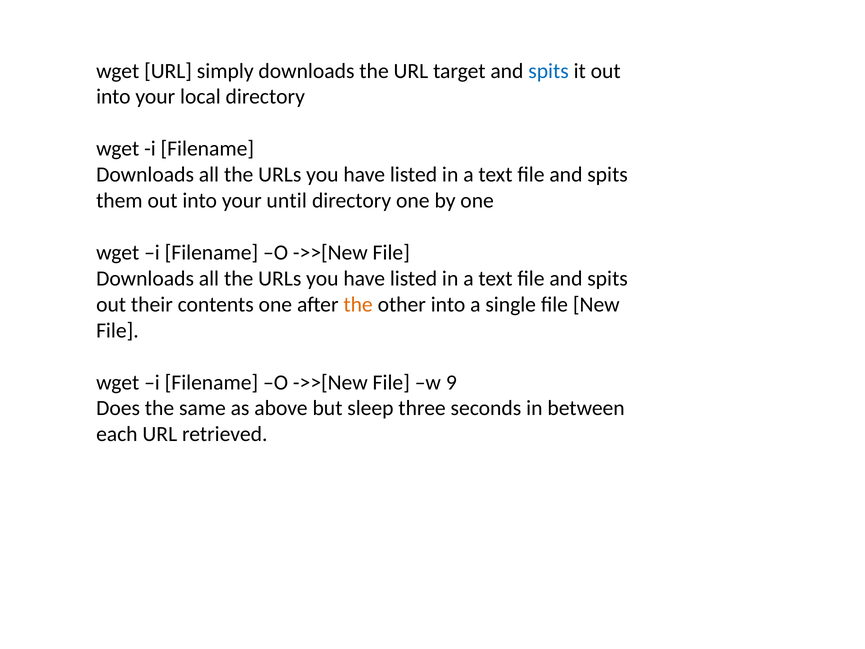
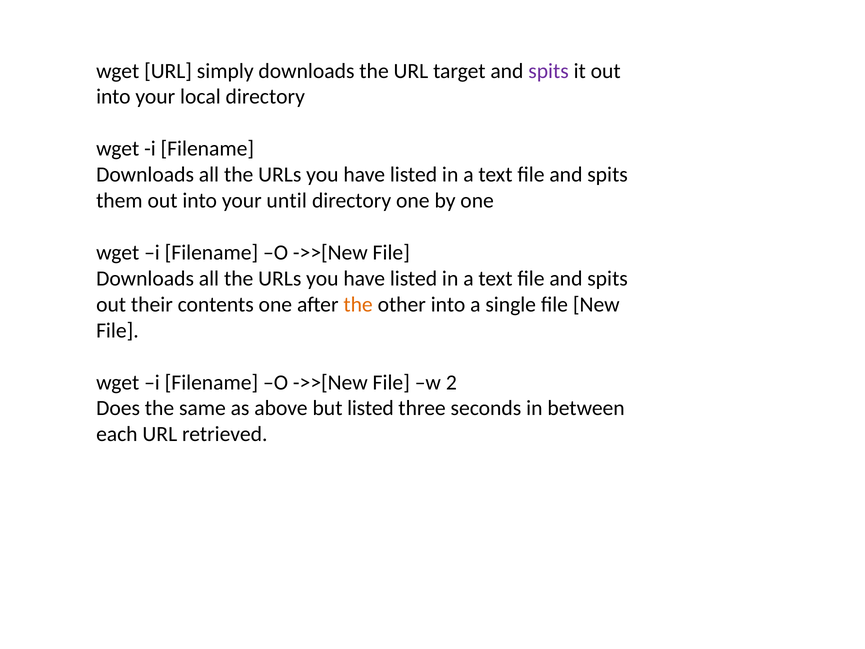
spits colour: blue -> purple (549, 71)
9: 9 -> 2 (451, 382)
but sleep: sleep -> listed (371, 408)
